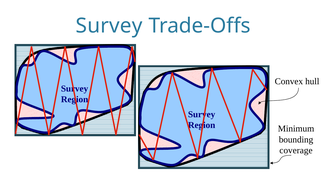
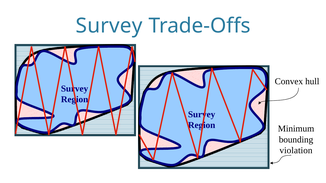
coverage: coverage -> violation (296, 151)
